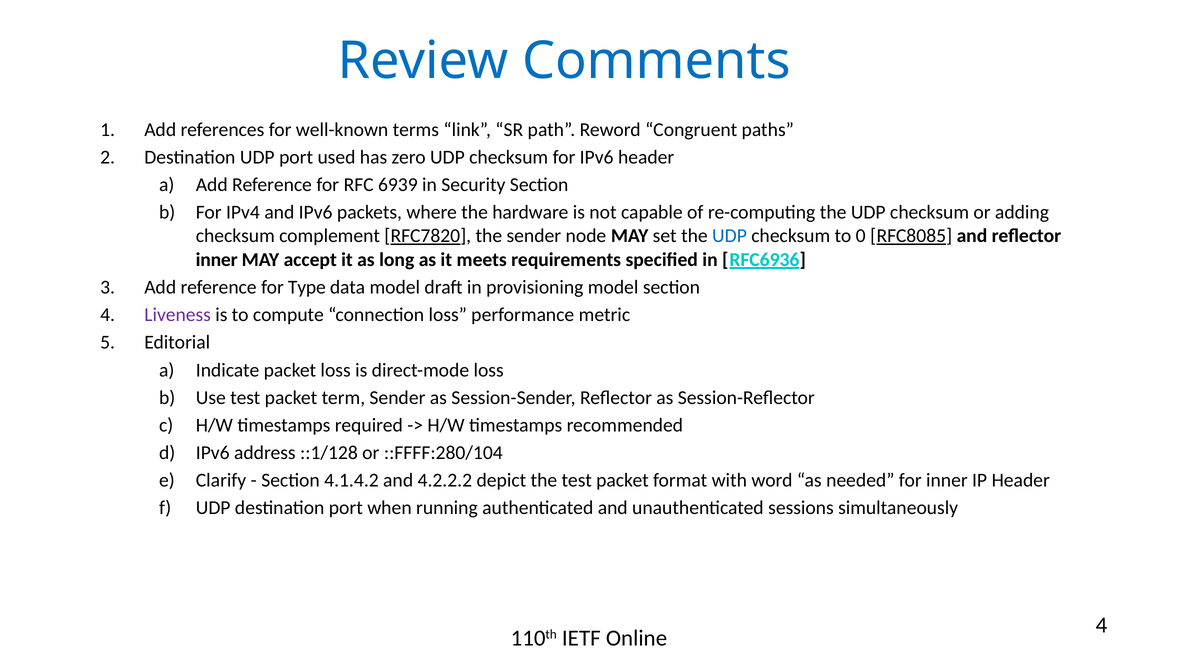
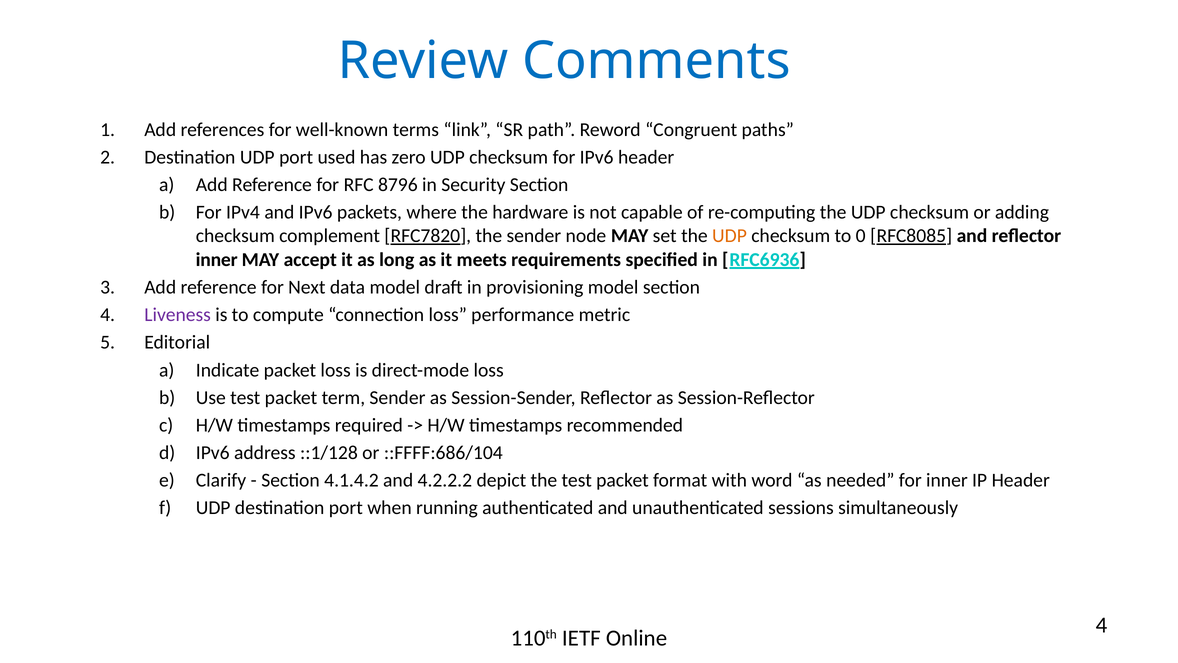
6939: 6939 -> 8796 (398, 184)
UDP colour: blue -> orange (729, 236)
Type: Type -> Next (307, 287)
::FFFF:280/104: ::FFFF:280/104 -> ::FFFF:686/104 (443, 452)
